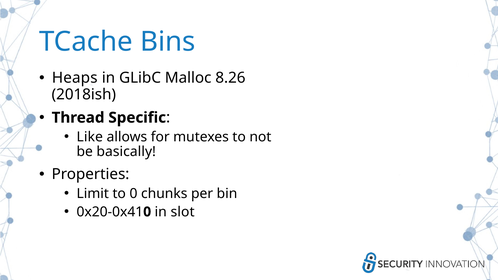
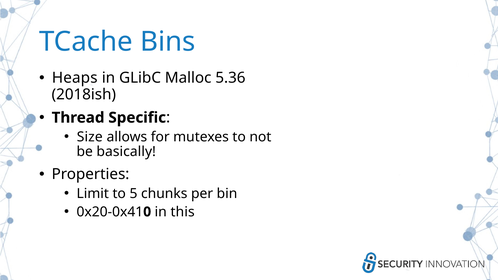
8.26: 8.26 -> 5.36 (230, 78)
Like: Like -> Size (90, 137)
to 0: 0 -> 5 (133, 194)
slot: slot -> this (183, 212)
